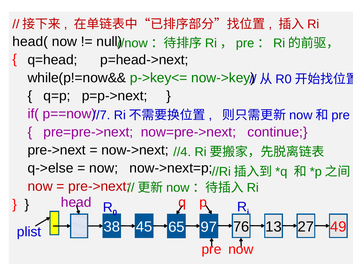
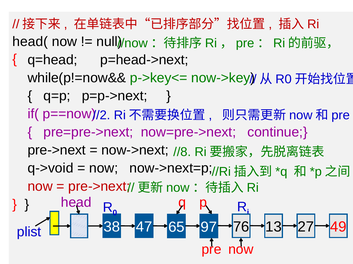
//7: //7 -> //2 (101, 116)
//4: //4 -> //8 (182, 152)
q->else: q->else -> q->void (51, 169)
45: 45 -> 47 (144, 227)
